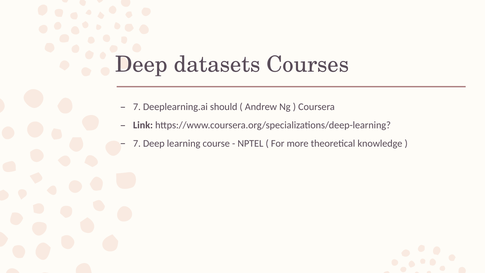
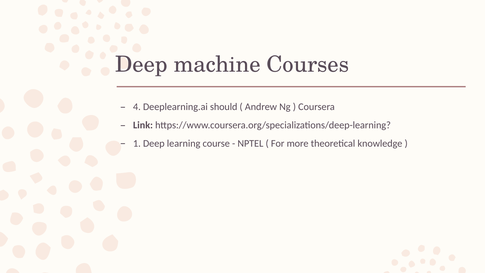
datasets: datasets -> machine (217, 65)
7: 7 -> 4 (137, 107)
7: 7 -> 1 (137, 143)
